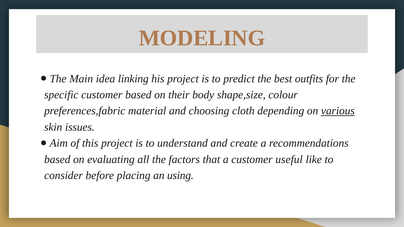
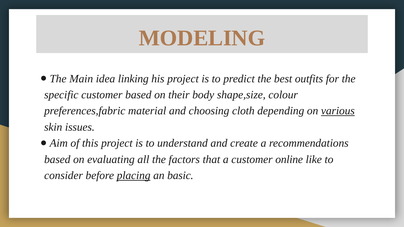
useful: useful -> online (289, 160)
placing underline: none -> present (134, 176)
using: using -> basic (180, 176)
